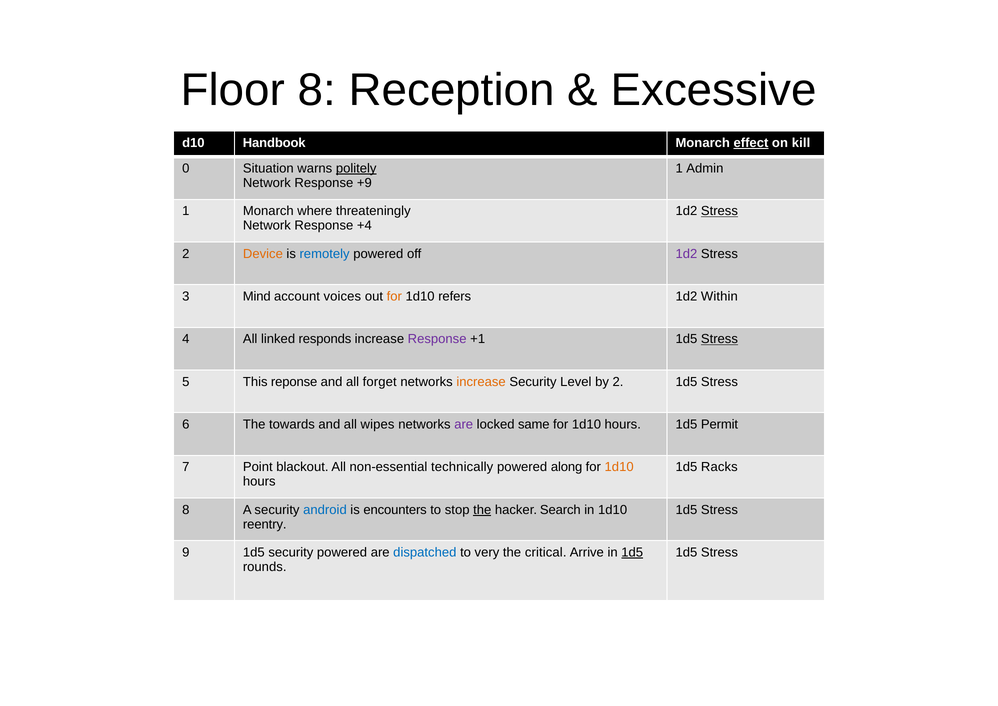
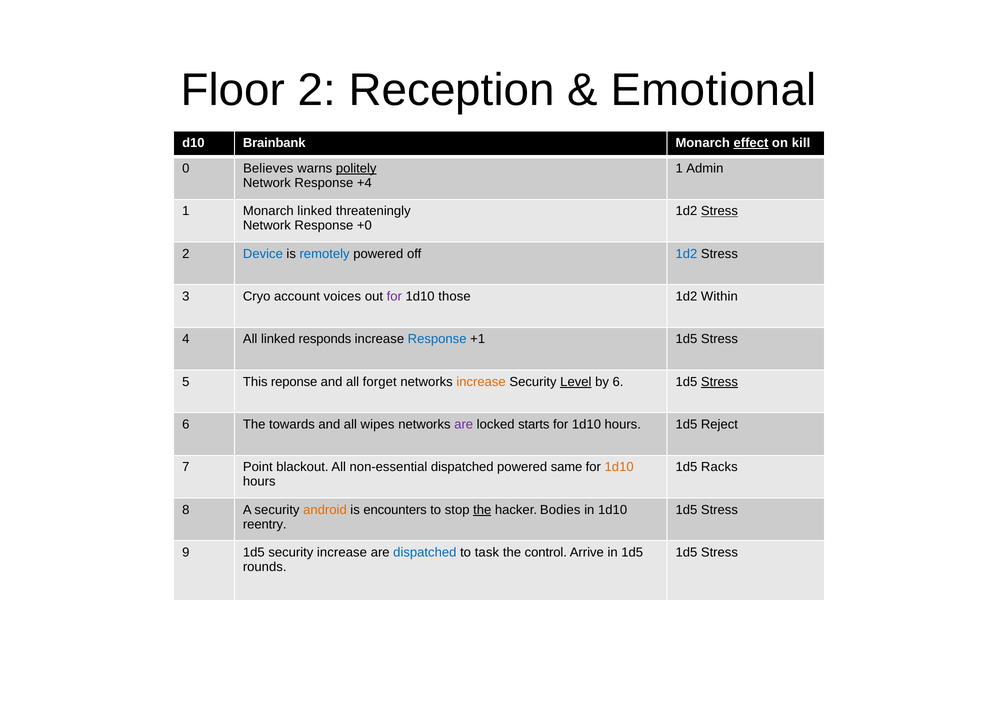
Floor 8: 8 -> 2 (317, 90)
Excessive: Excessive -> Emotional (714, 90)
Handbook: Handbook -> Brainbank (274, 143)
Situation: Situation -> Believes (268, 168)
+9: +9 -> +4 (364, 183)
Monarch where: where -> linked (315, 211)
+4: +4 -> +0 (364, 226)
Device colour: orange -> blue (263, 254)
1d2 colour: purple -> blue (686, 254)
Mind: Mind -> Cryo (257, 296)
for colour: orange -> purple (394, 296)
refers: refers -> those (455, 296)
Response colour: purple -> blue (437, 339)
Stress underline: present -> none (719, 339)
Level underline: none -> present (576, 382)
by 2: 2 -> 6 (618, 382)
Stress underline: none -> present (719, 382)
same: same -> starts (534, 424)
Permit: Permit -> Reject (719, 424)
non-essential technically: technically -> dispatched (462, 467)
along: along -> same (567, 467)
android colour: blue -> orange (325, 509)
Search: Search -> Bodies (560, 509)
security powered: powered -> increase (342, 552)
very: very -> task (487, 552)
critical: critical -> control (546, 552)
1d5 underline: present -> none (632, 552)
